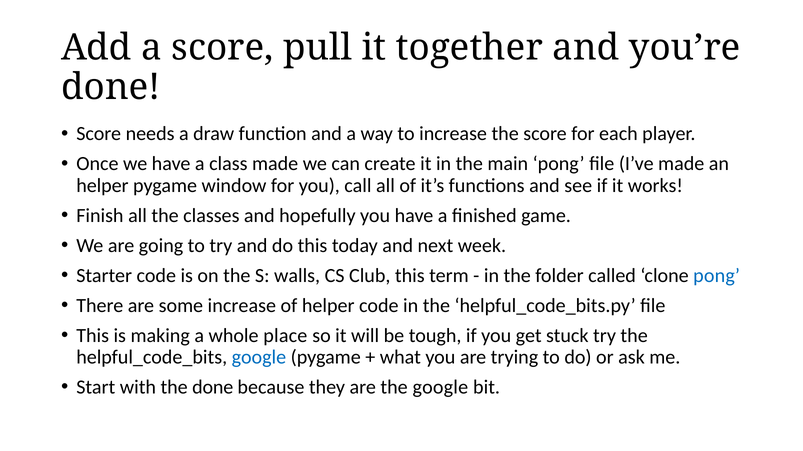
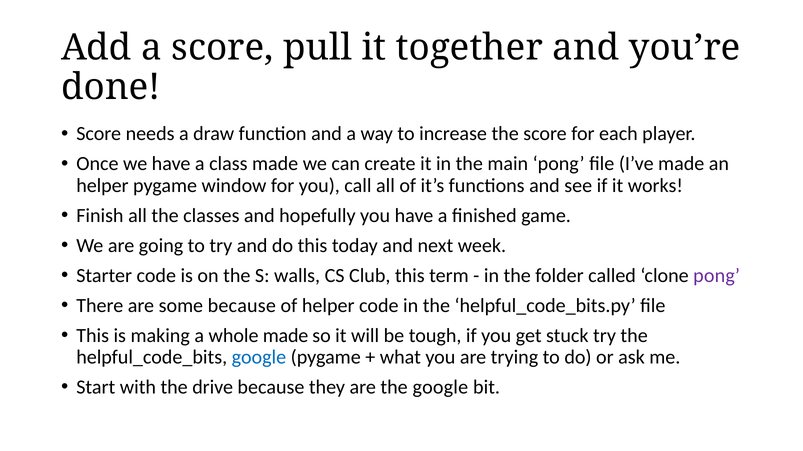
pong colour: blue -> purple (717, 276)
some increase: increase -> because (242, 306)
whole place: place -> made (286, 336)
the done: done -> drive (213, 388)
